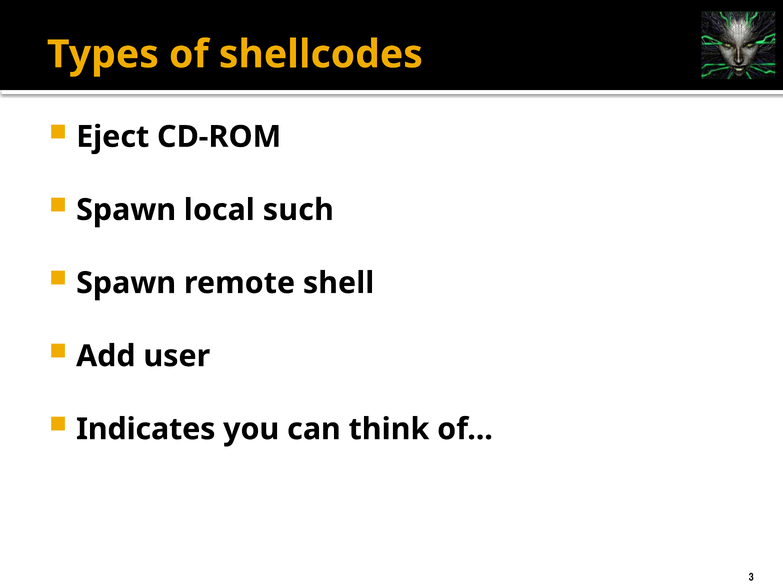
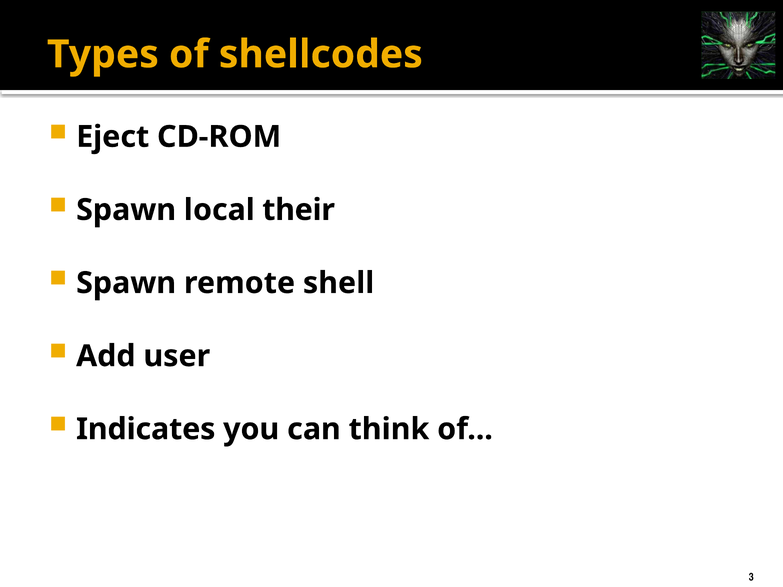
such: such -> their (299, 210)
